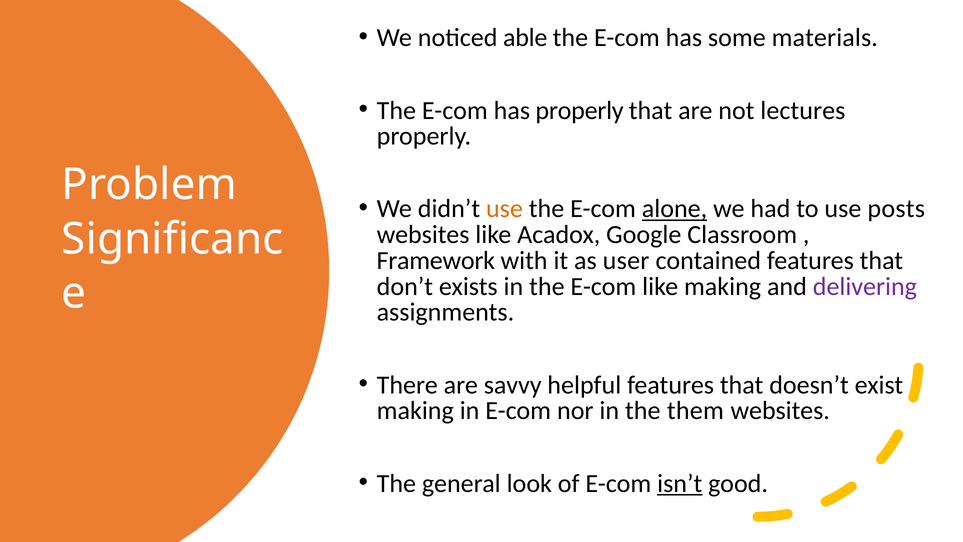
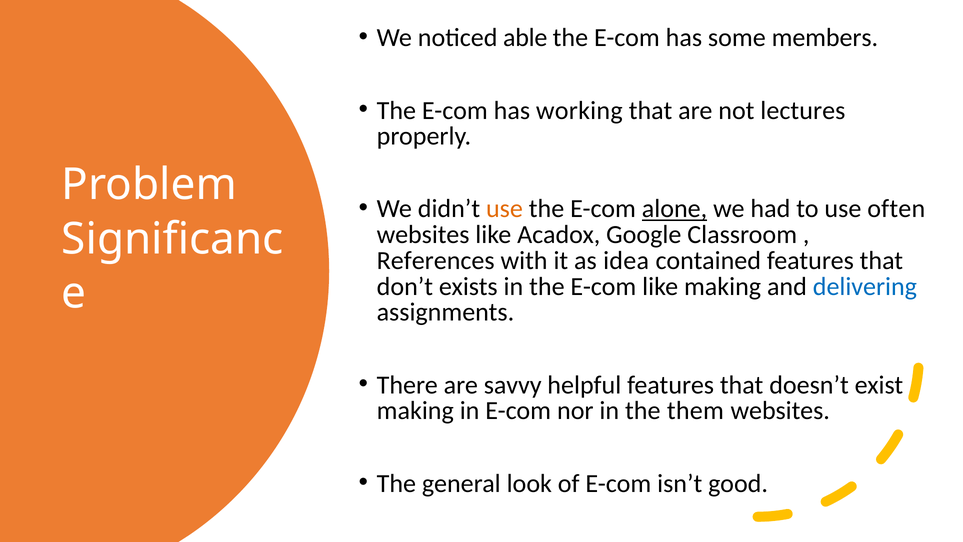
materials: materials -> members (825, 38)
has properly: properly -> working (579, 110)
posts: posts -> often (896, 209)
Framework: Framework -> References (436, 260)
user: user -> idea (626, 260)
delivering colour: purple -> blue (865, 286)
isn’t underline: present -> none (680, 483)
